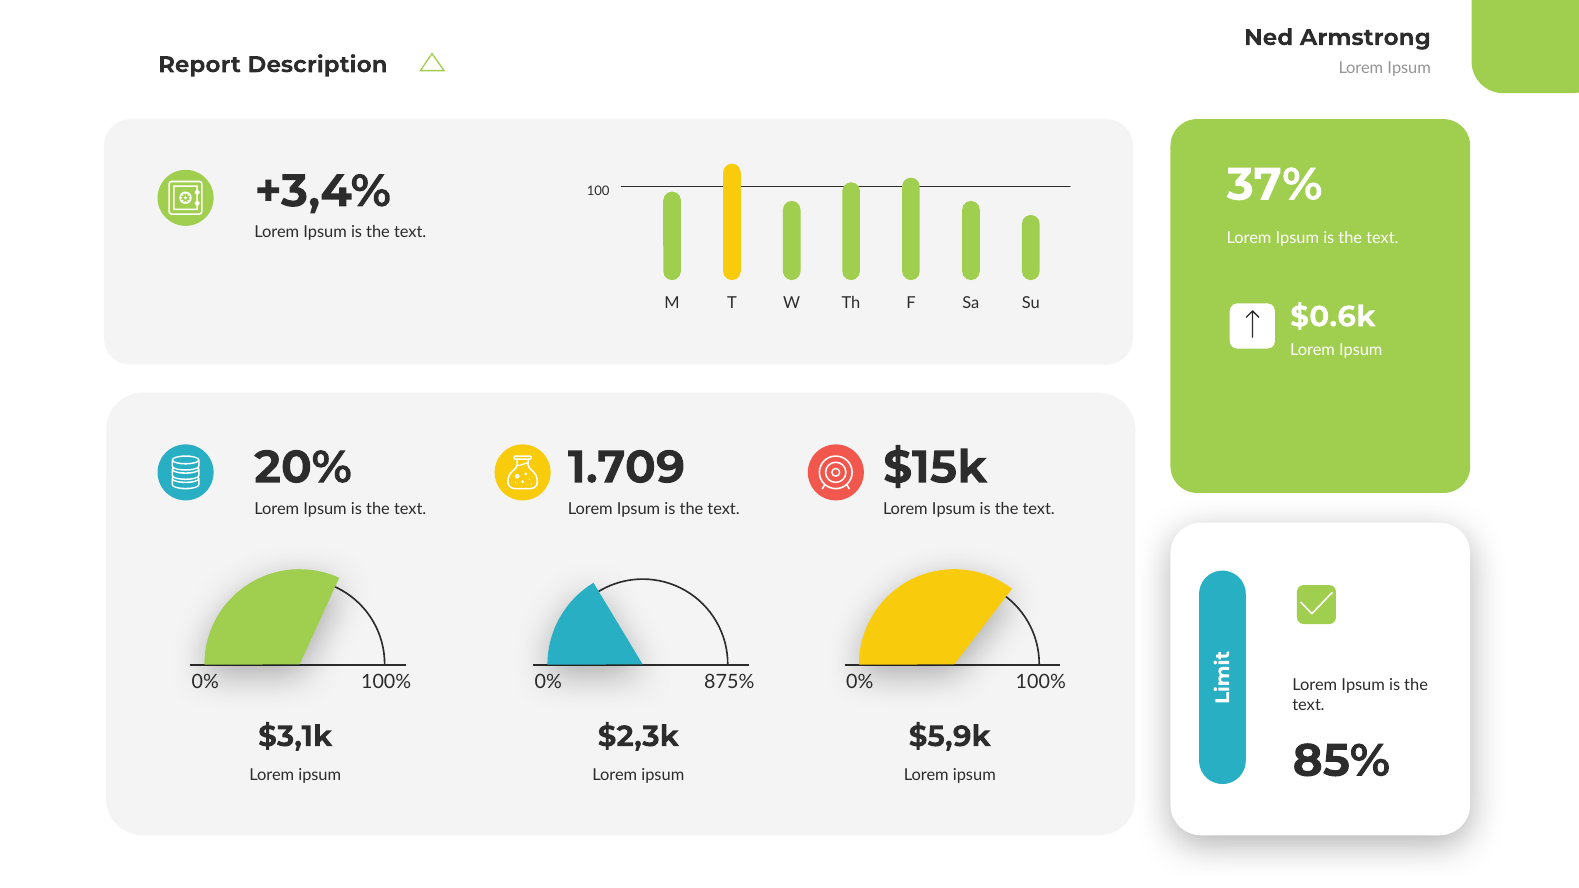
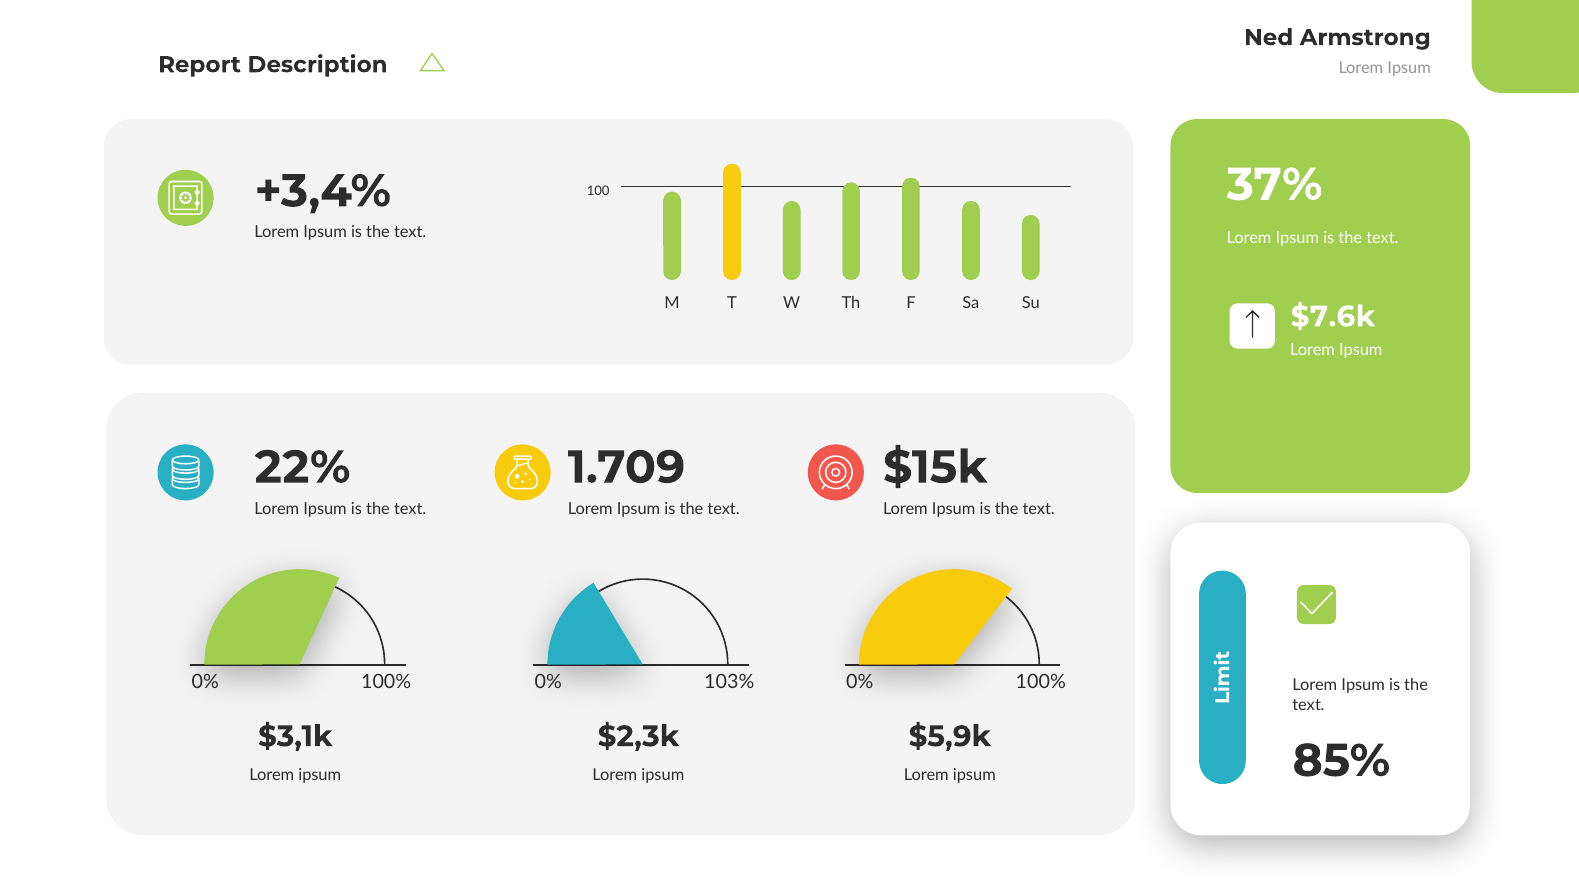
$0.6k: $0.6k -> $7.6k (1333, 317)
20%: 20% -> 22% (303, 467)
875%: 875% -> 103% (729, 682)
